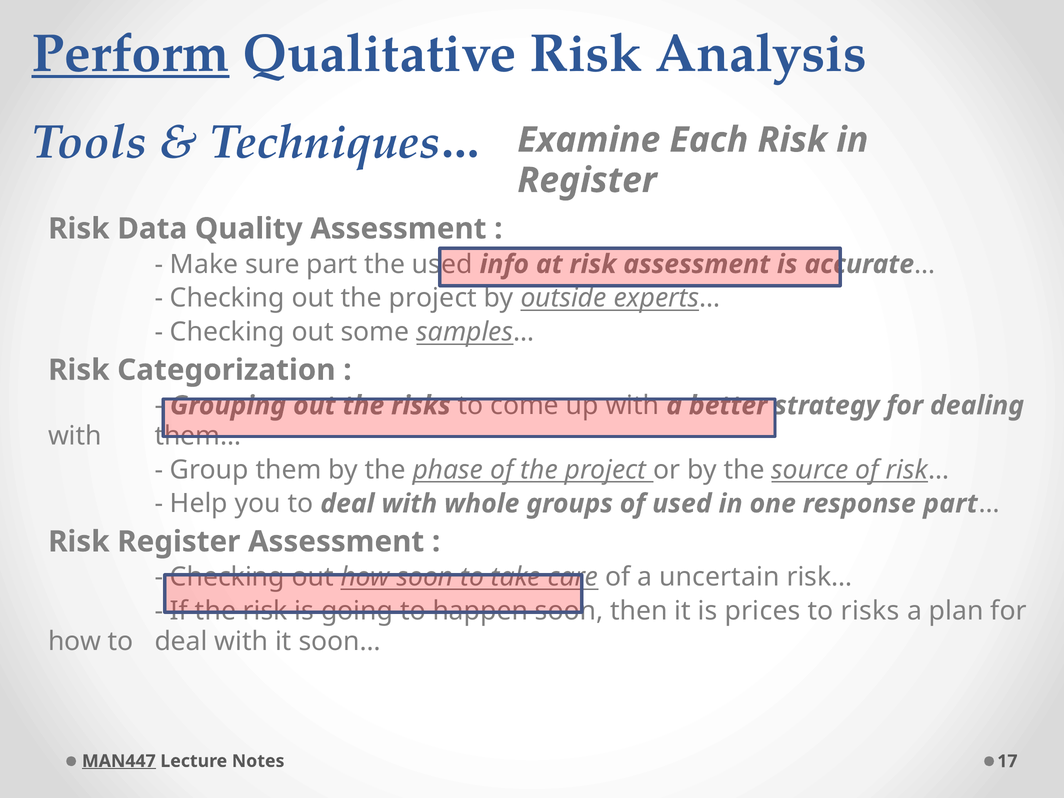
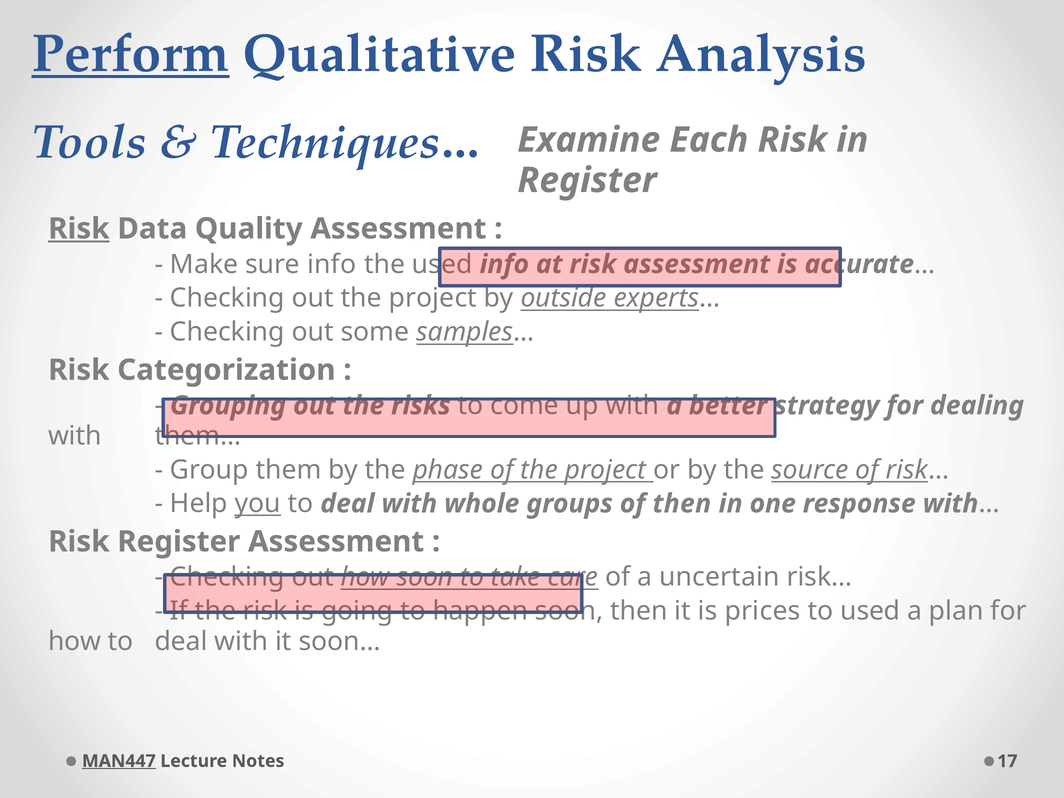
Risk underline: none -> present (79, 229)
sure part: part -> info (332, 264)
you underline: none -> present (258, 504)
of used: used -> then (682, 504)
response part: part -> with (951, 504)
to risks: risks -> used (870, 611)
